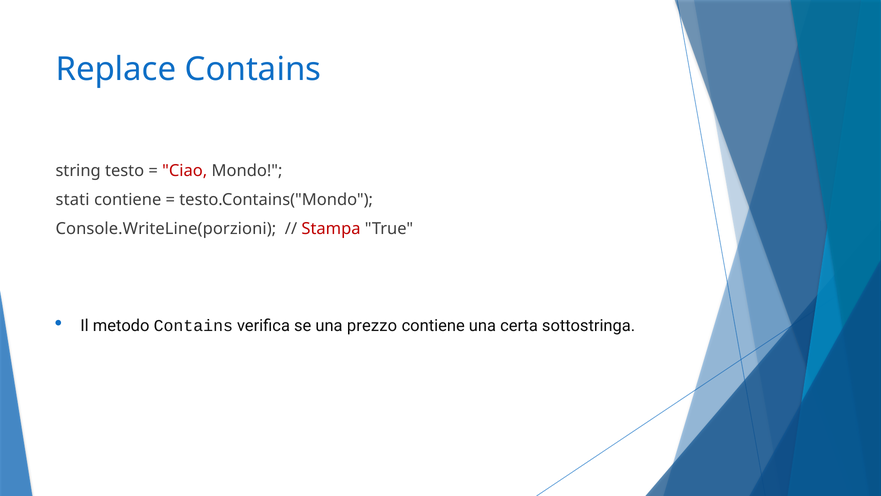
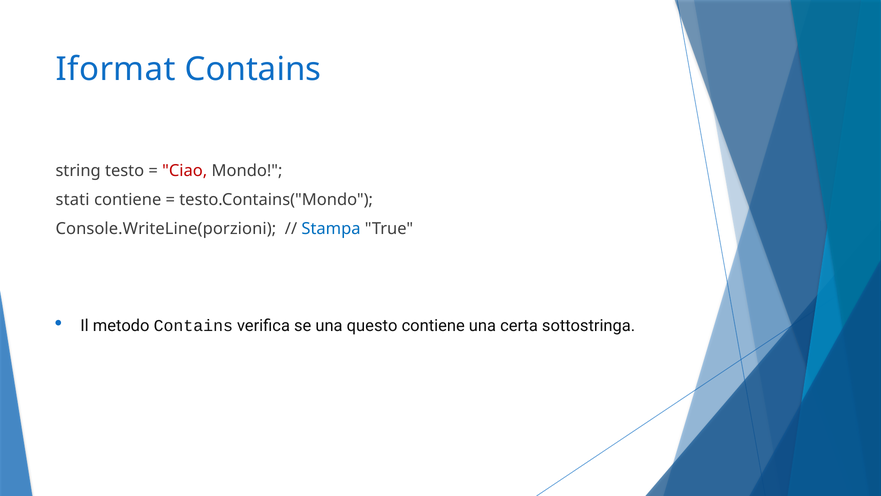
Replace: Replace -> Iformat (116, 69)
Stampa colour: red -> blue (331, 229)
prezzo: prezzo -> questo (372, 326)
